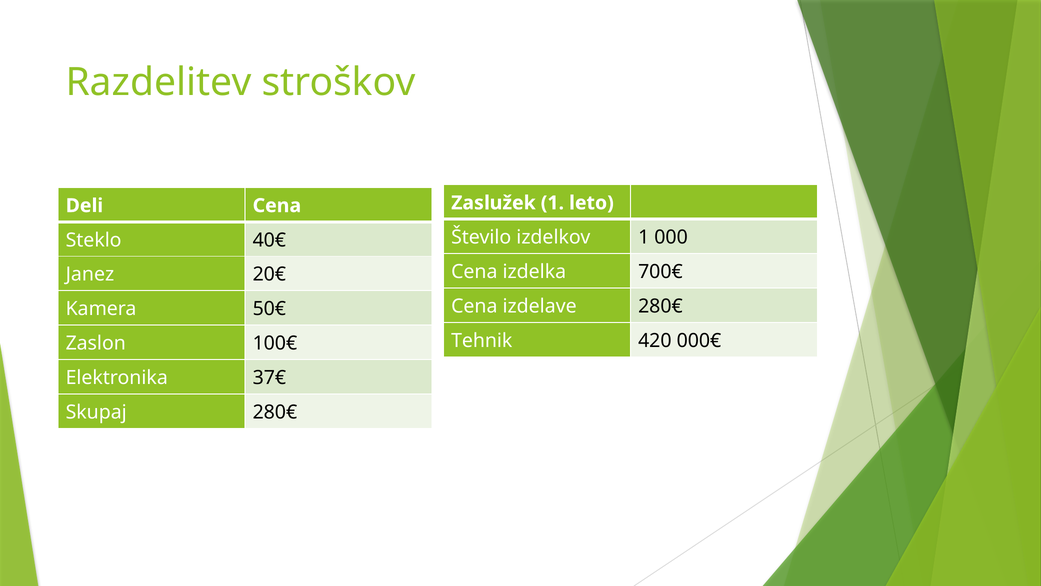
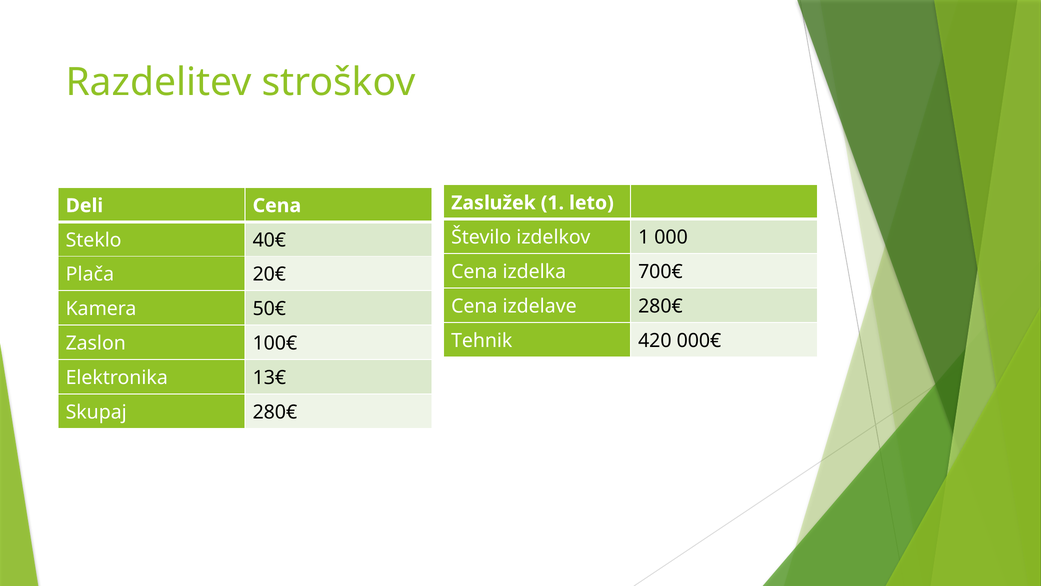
Janez: Janez -> Plača (90, 274)
37€: 37€ -> 13€ (269, 378)
